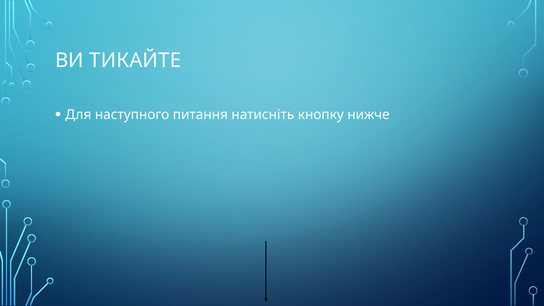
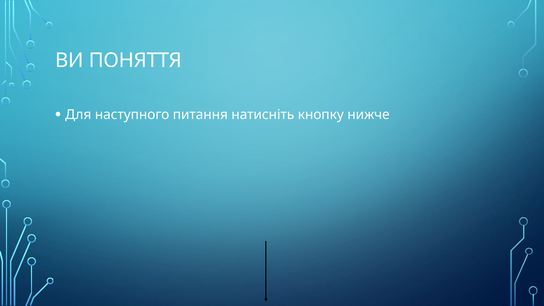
ТИКАЙТЕ: ТИКАЙТЕ -> ПОНЯТТЯ (135, 60)
